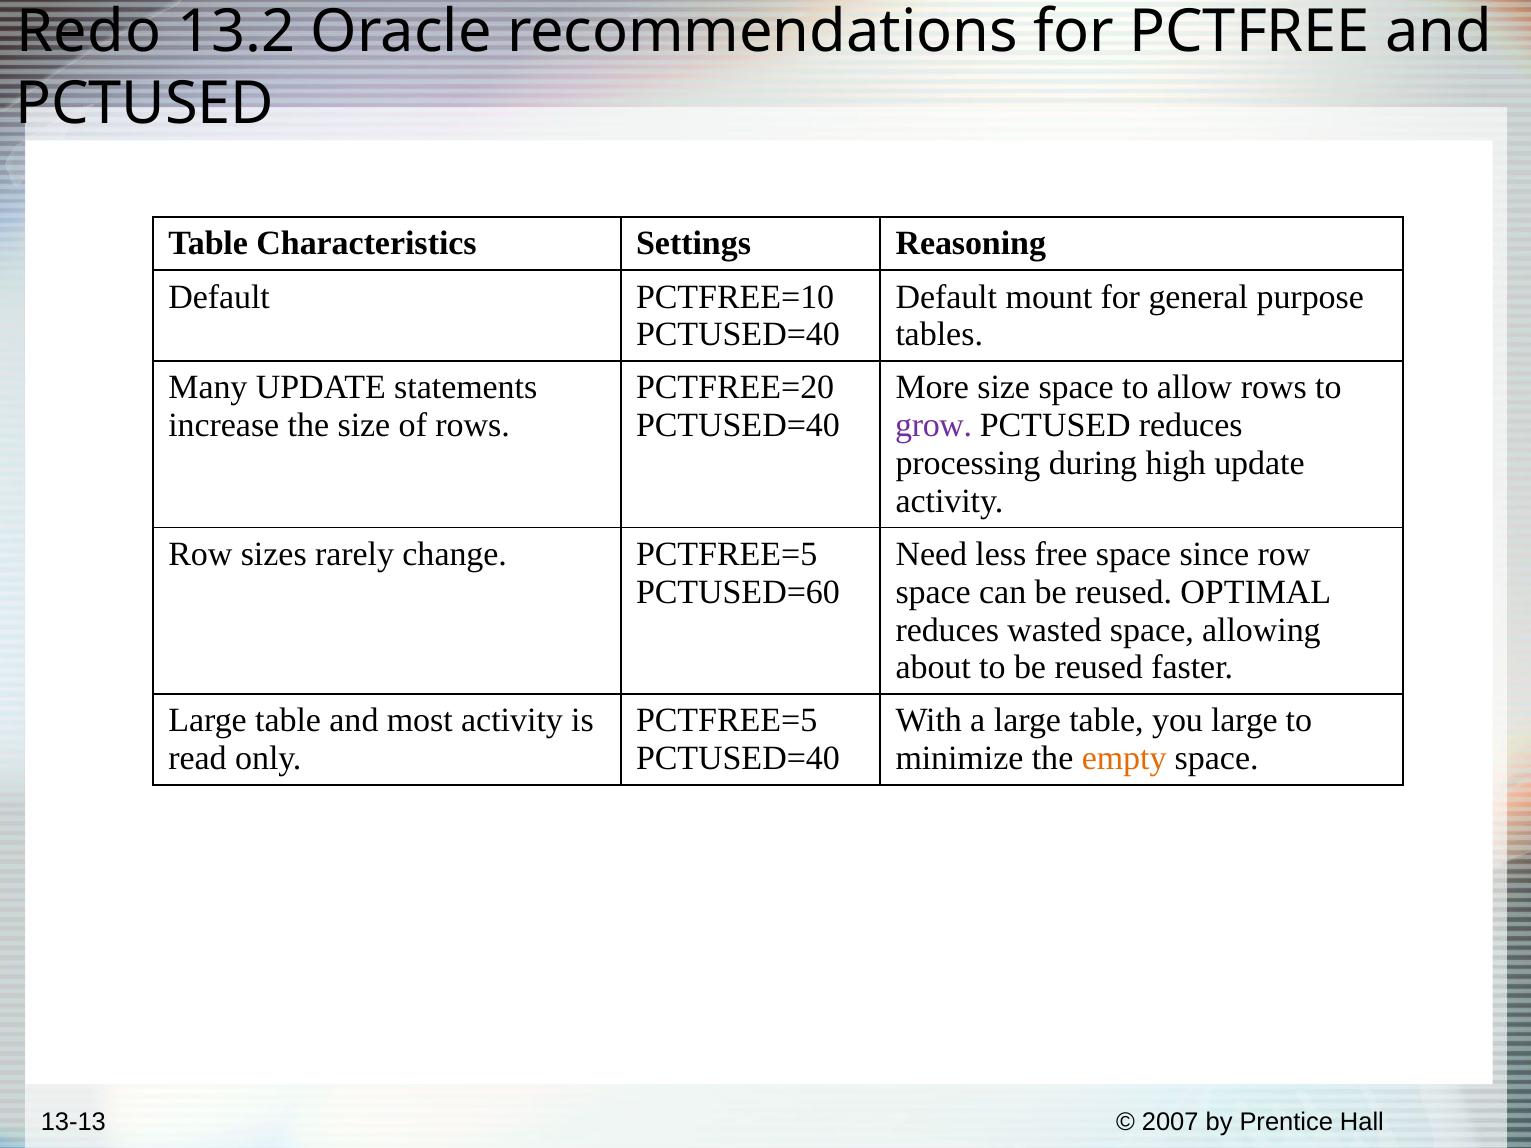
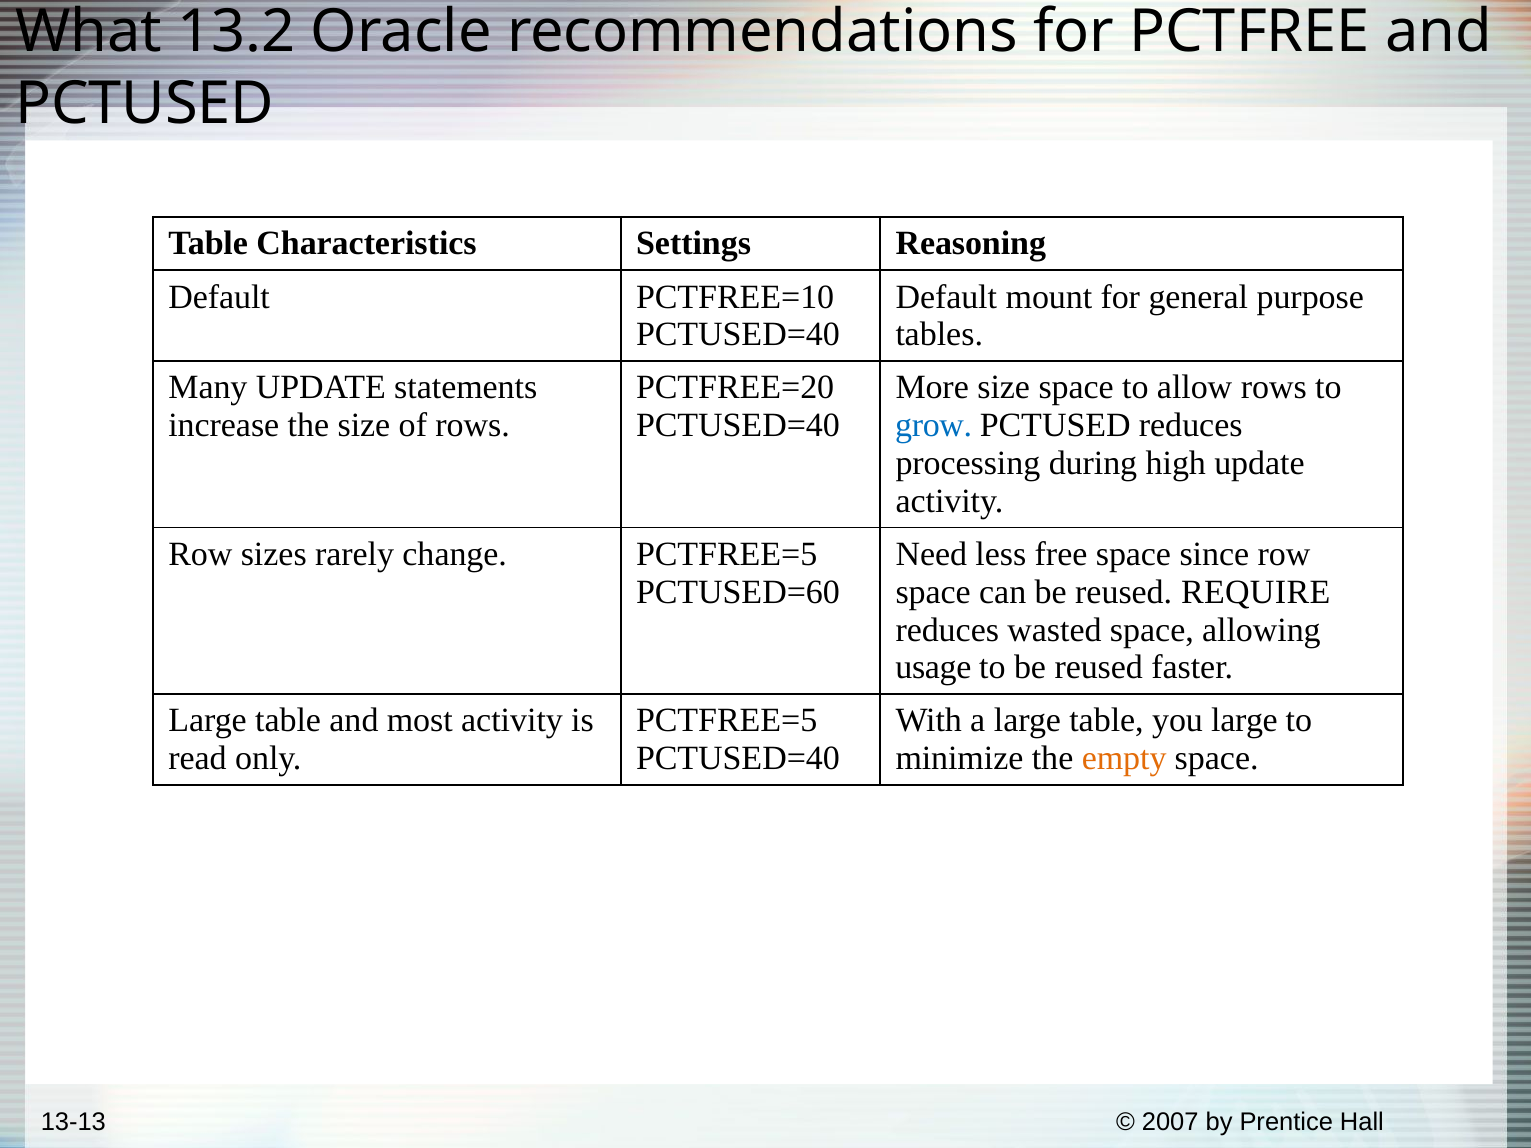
Redo: Redo -> What (89, 32)
grow colour: purple -> blue (934, 426)
OPTIMAL: OPTIMAL -> REQUIRE (1256, 592)
about: about -> usage (933, 668)
